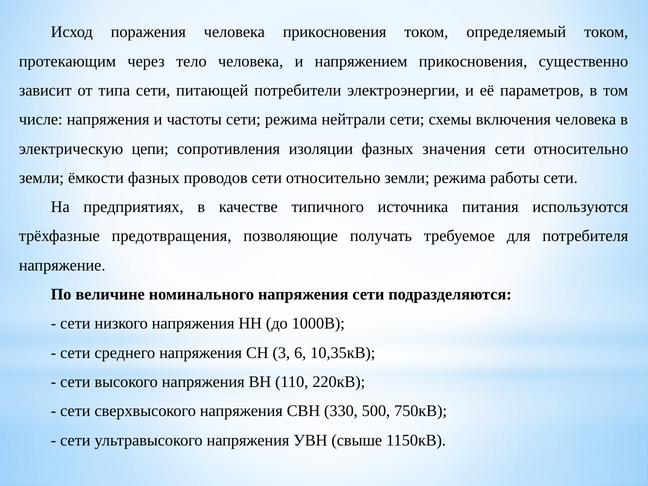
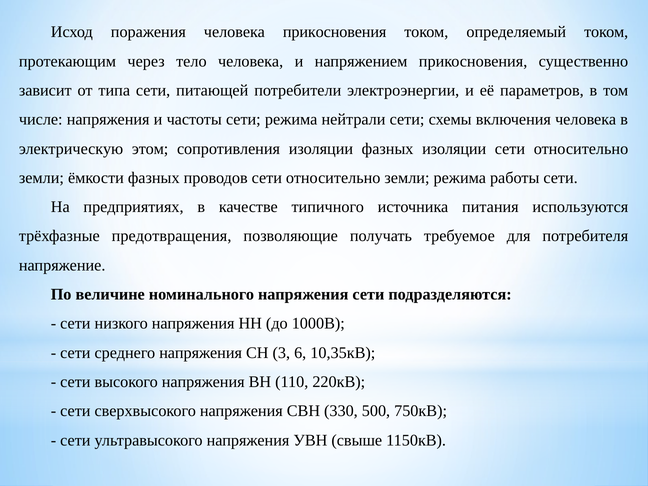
цепи: цепи -> этом (150, 149)
фазных значения: значения -> изоляции (454, 149)
